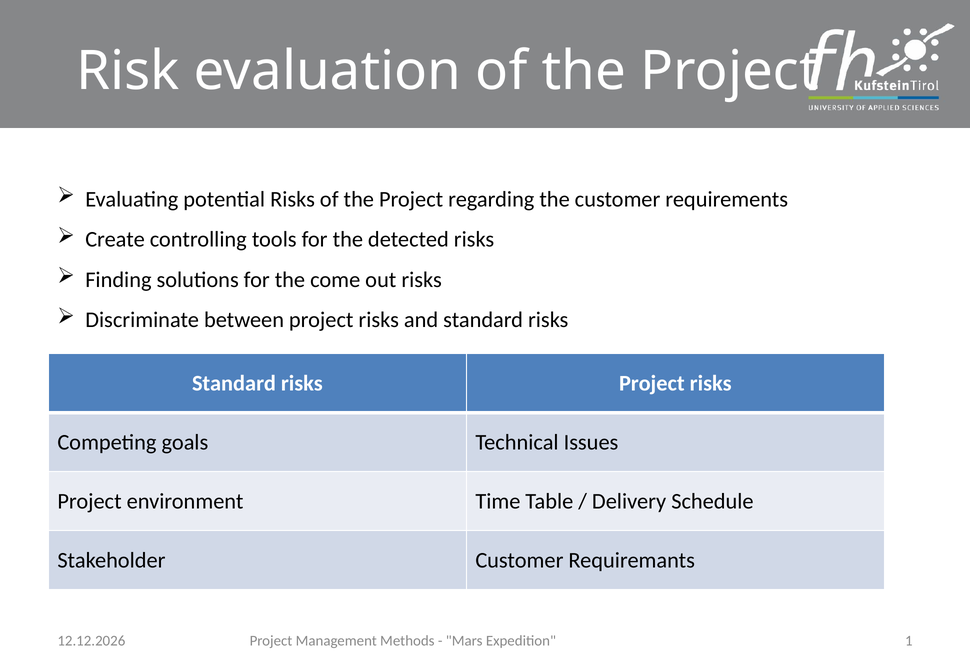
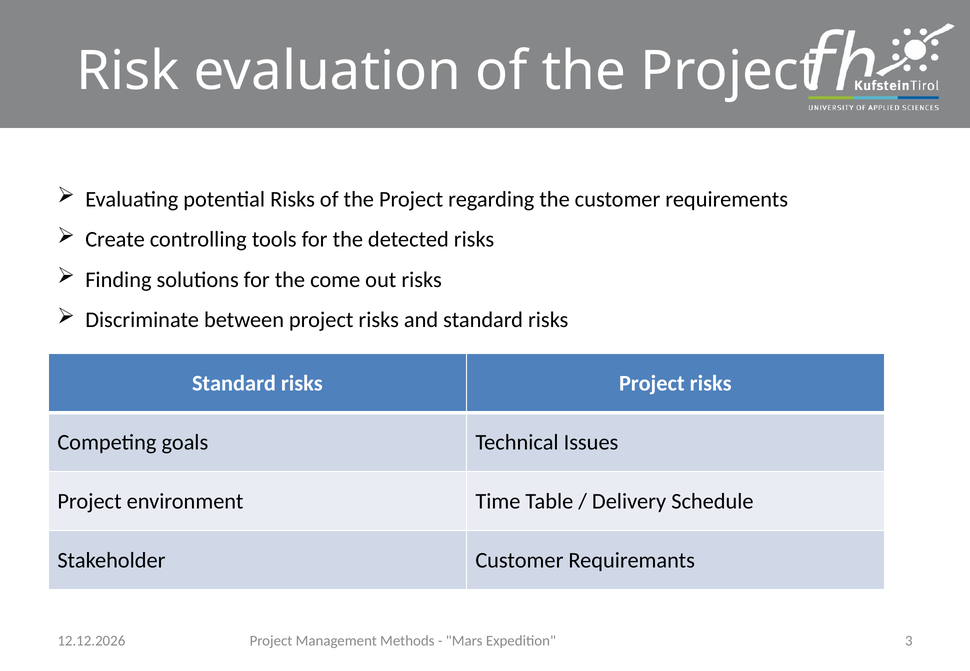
1: 1 -> 3 (909, 641)
